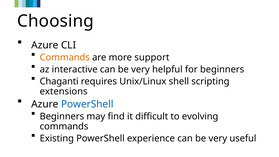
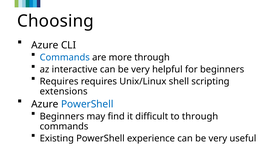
Commands colour: orange -> blue (65, 57)
more support: support -> through (152, 57)
Chaganti: Chaganti -> Requires (59, 81)
to evolving: evolving -> through (200, 116)
